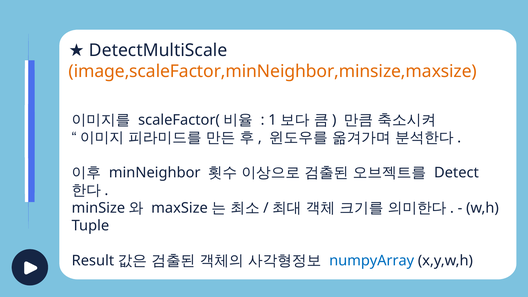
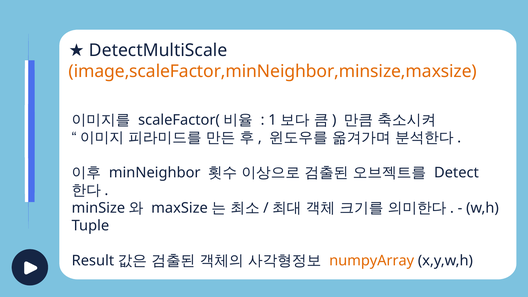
numpyArray colour: blue -> orange (372, 261)
